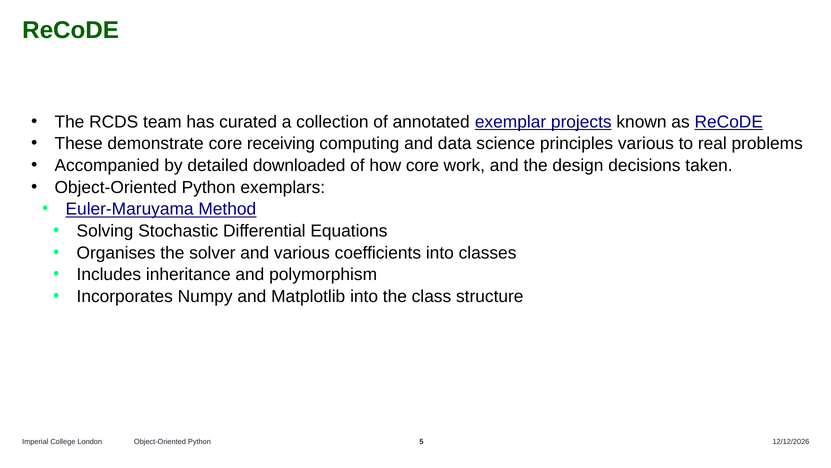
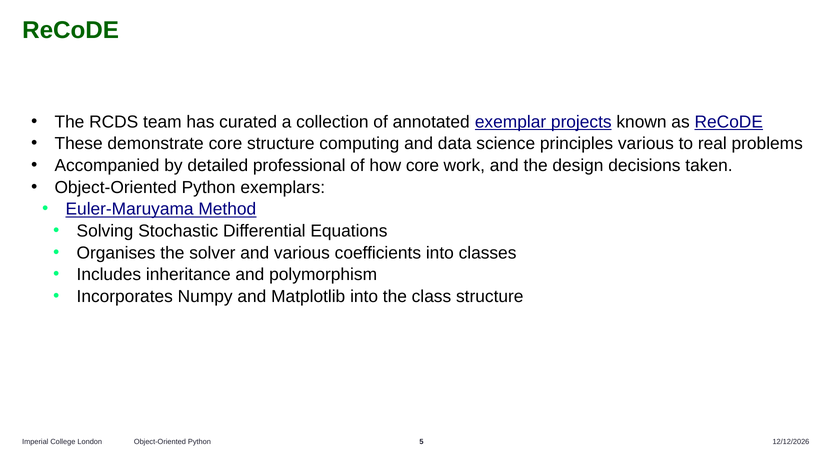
core receiving: receiving -> structure (281, 144)
downloaded: downloaded -> professional (299, 165)
